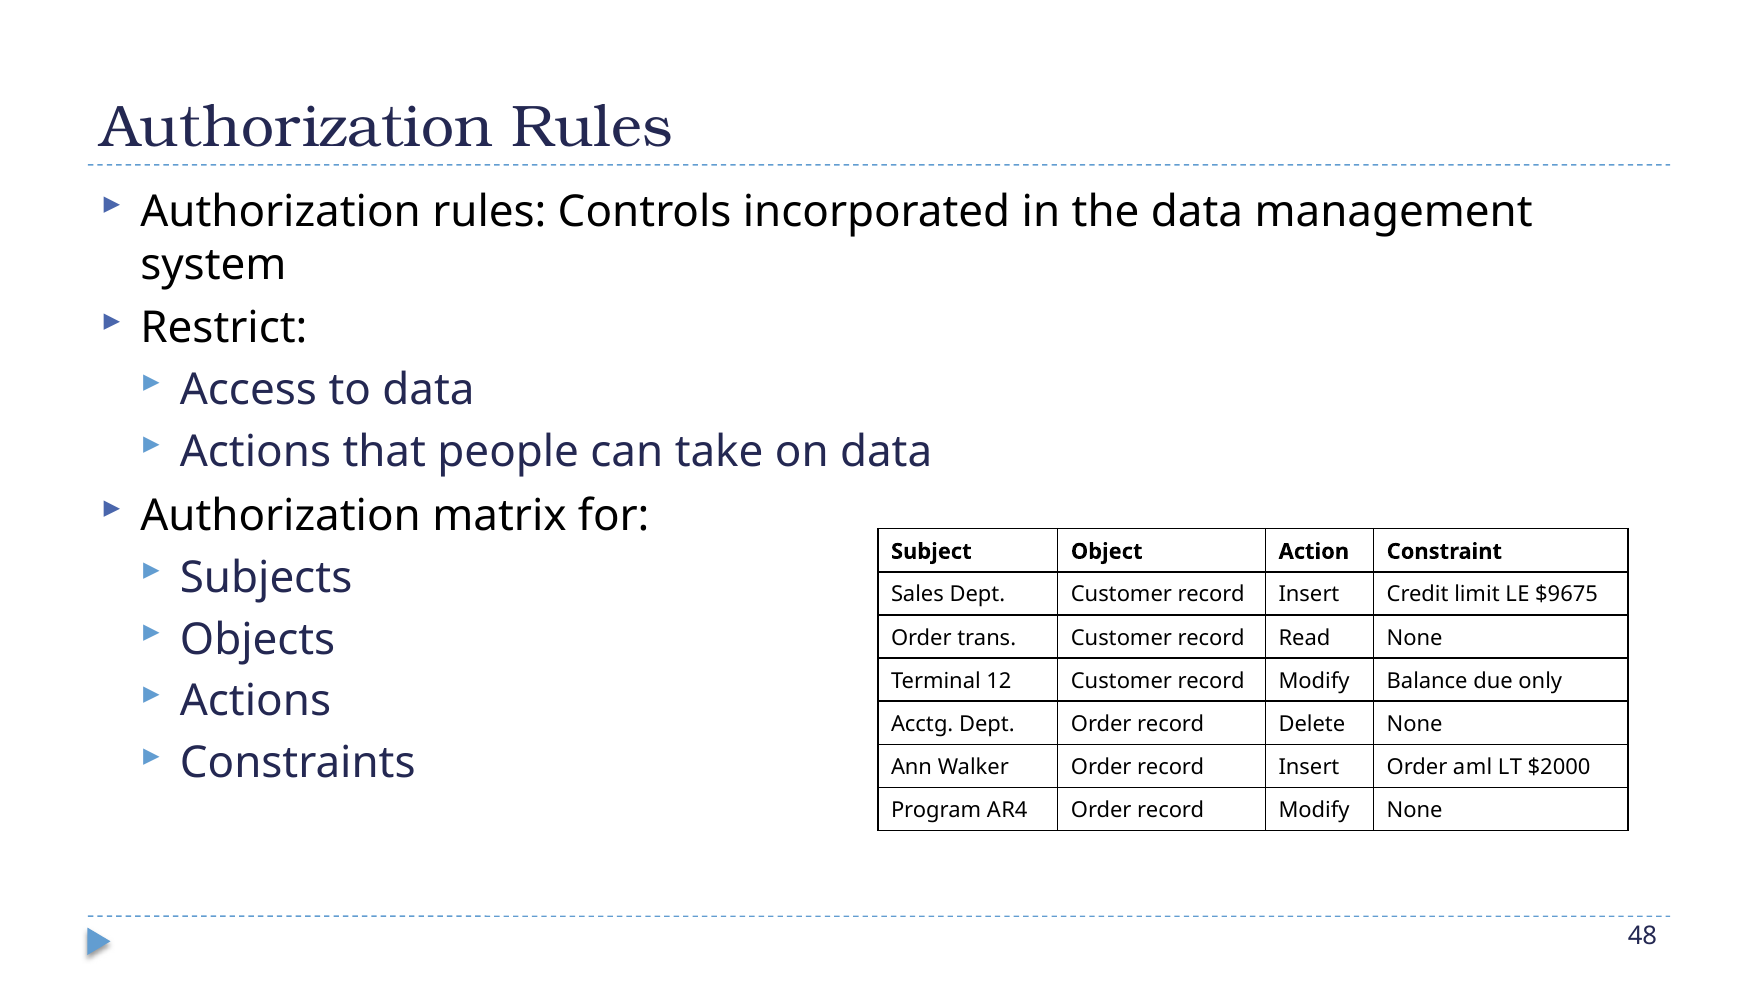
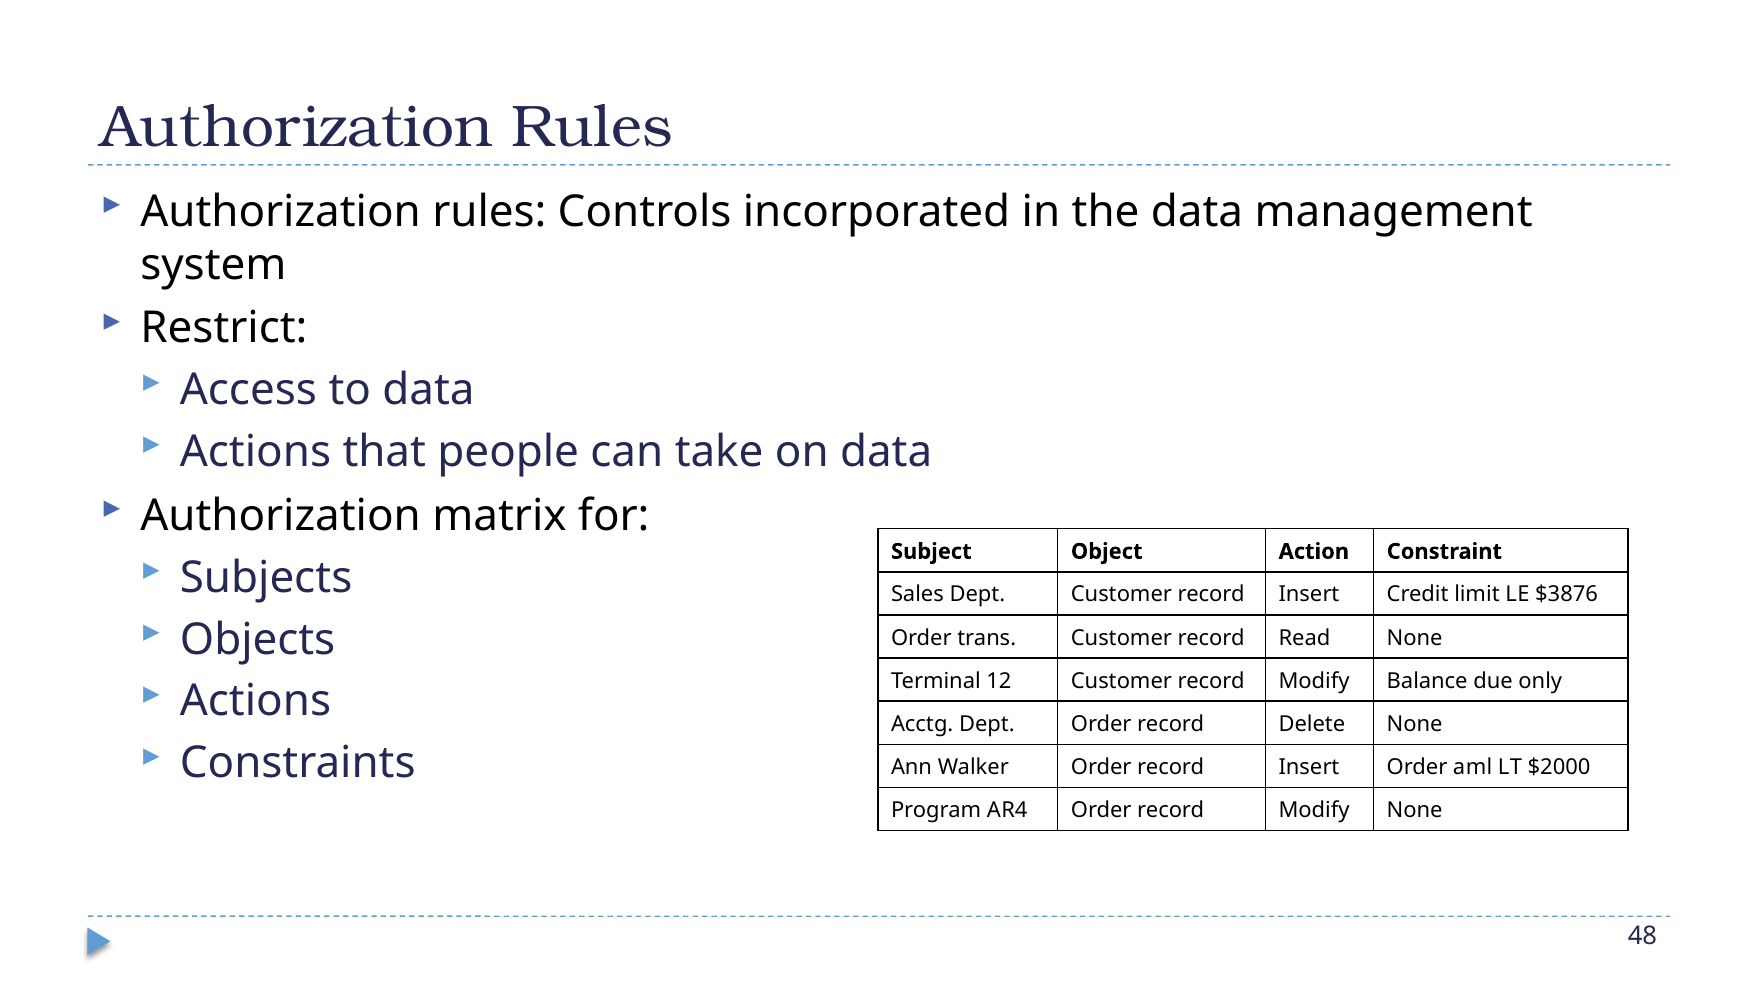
$9675: $9675 -> $3876 (1567, 595)
